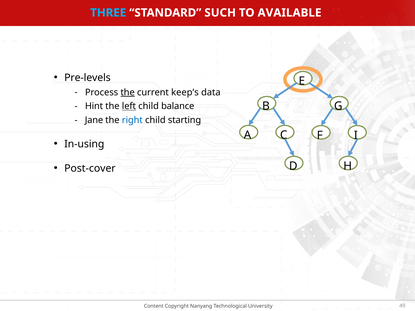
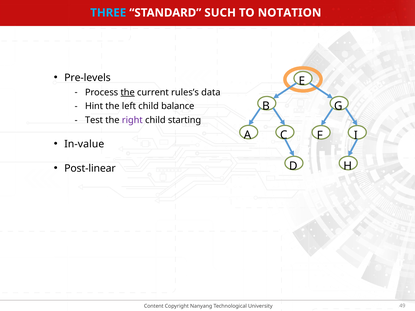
AVAILABLE: AVAILABLE -> NOTATION (290, 13)
keep’s: keep’s -> rules’s (185, 92)
left underline: present -> none (129, 106)
Jane: Jane -> Test (94, 120)
right colour: blue -> purple (132, 120)
In‐using: In‐using -> In‐value (84, 144)
Post‐cover: Post‐cover -> Post‐linear (90, 169)
